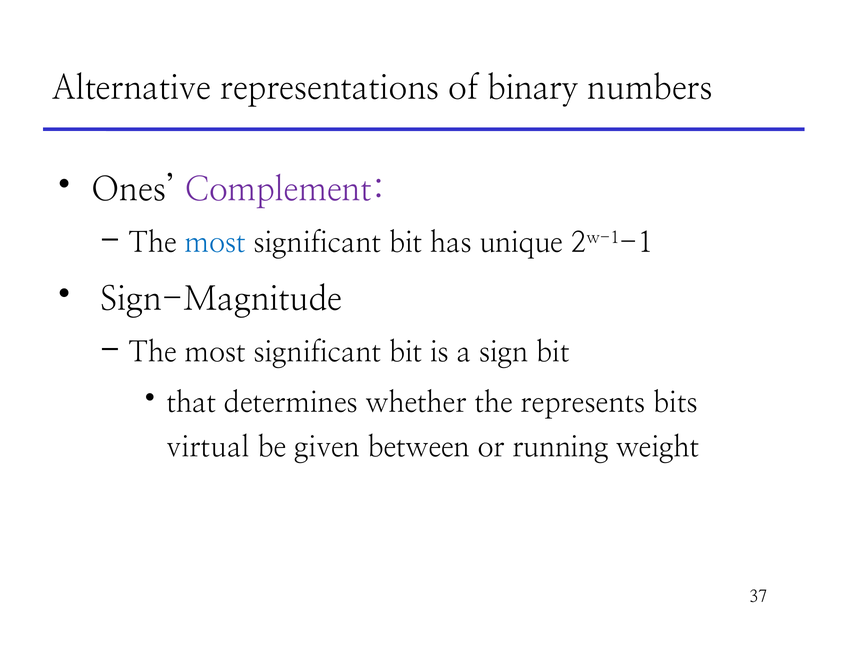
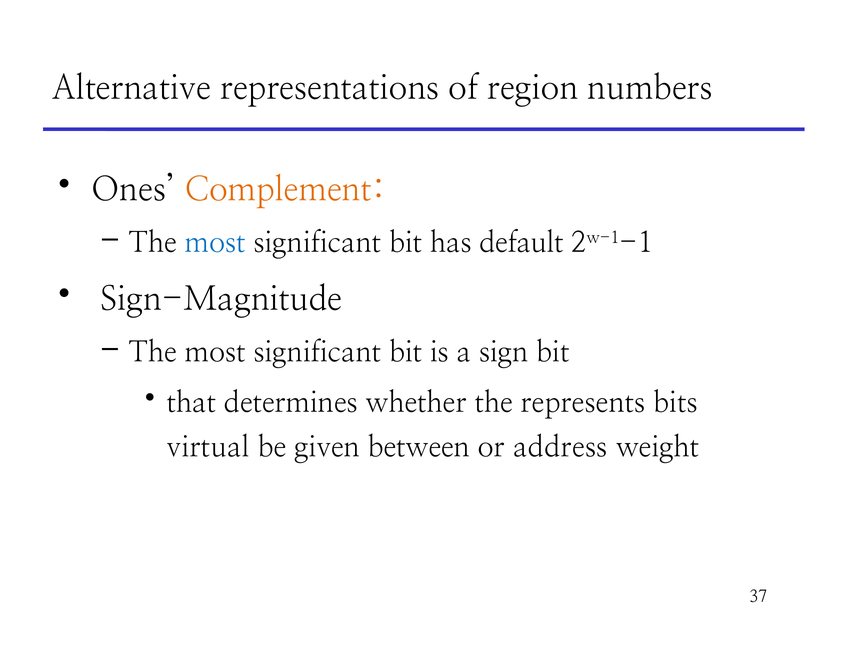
binary: binary -> region (533, 89)
Complement colour: purple -> orange (285, 190)
unique: unique -> default (521, 243)
running: running -> address (560, 448)
